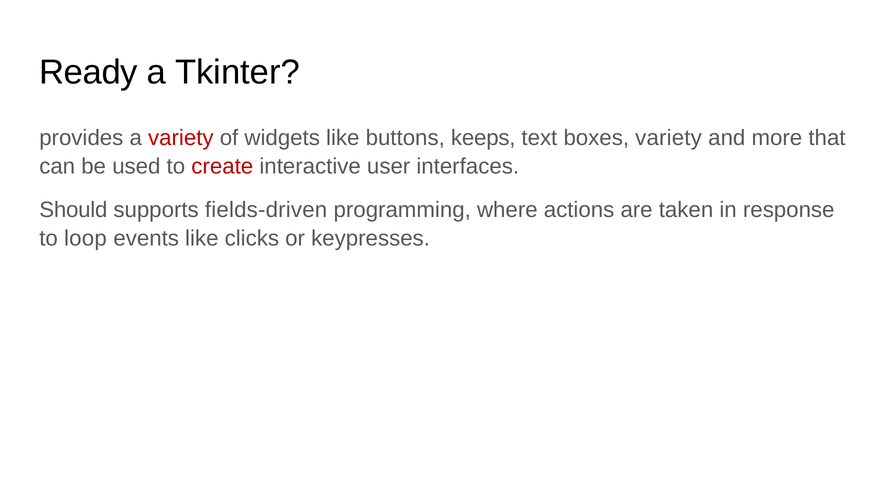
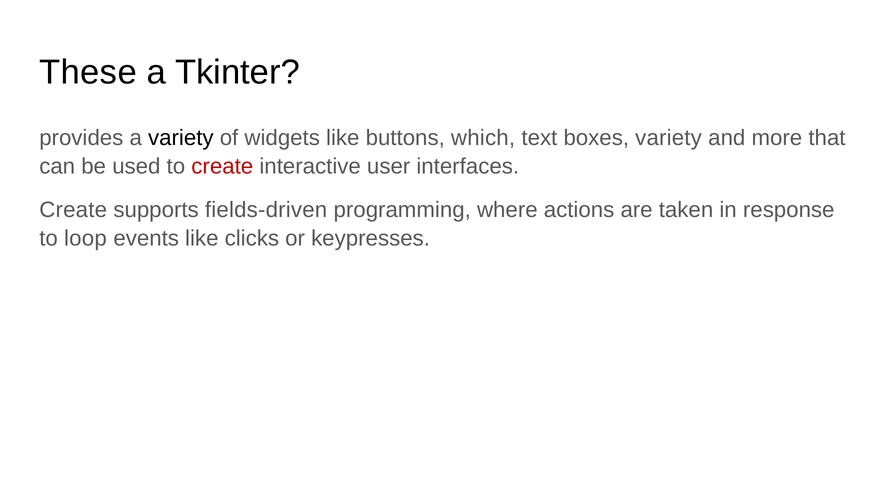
Ready: Ready -> These (88, 72)
variety colour: red -> black (181, 138)
keeps: keeps -> which (483, 138)
Should: Should -> Create (73, 210)
